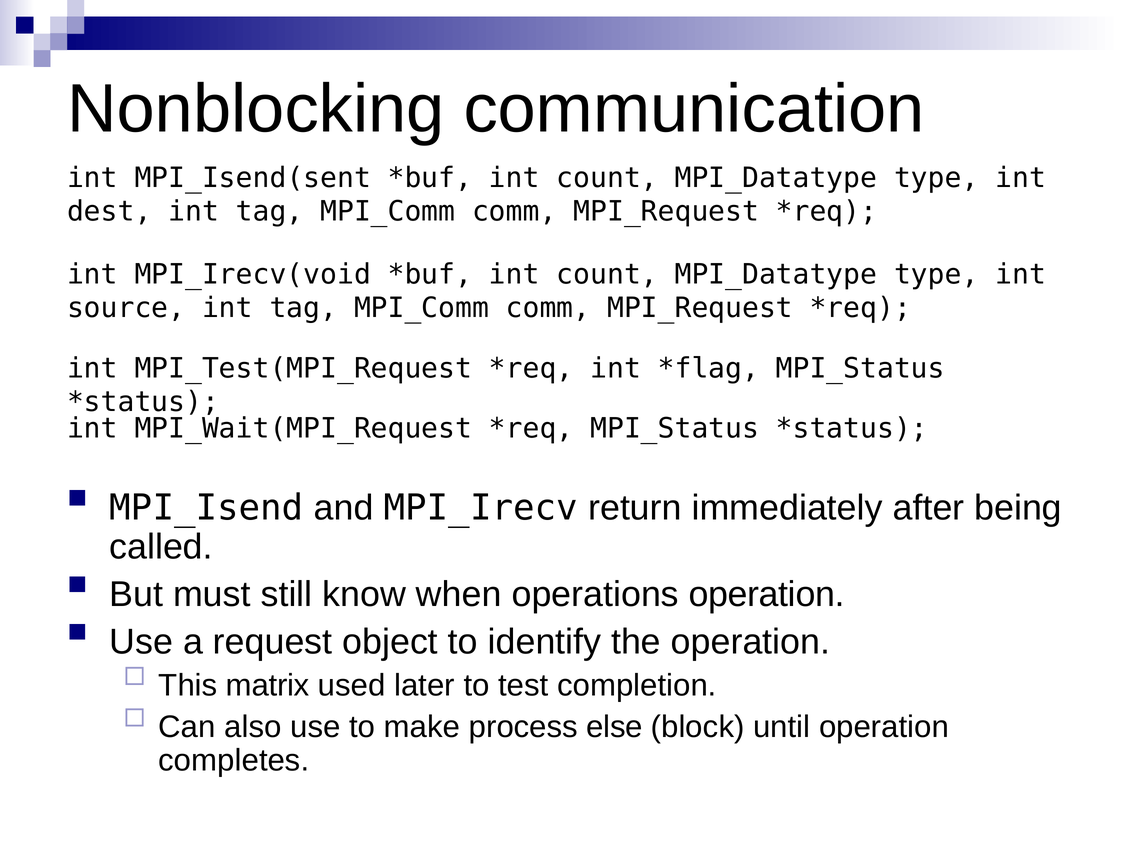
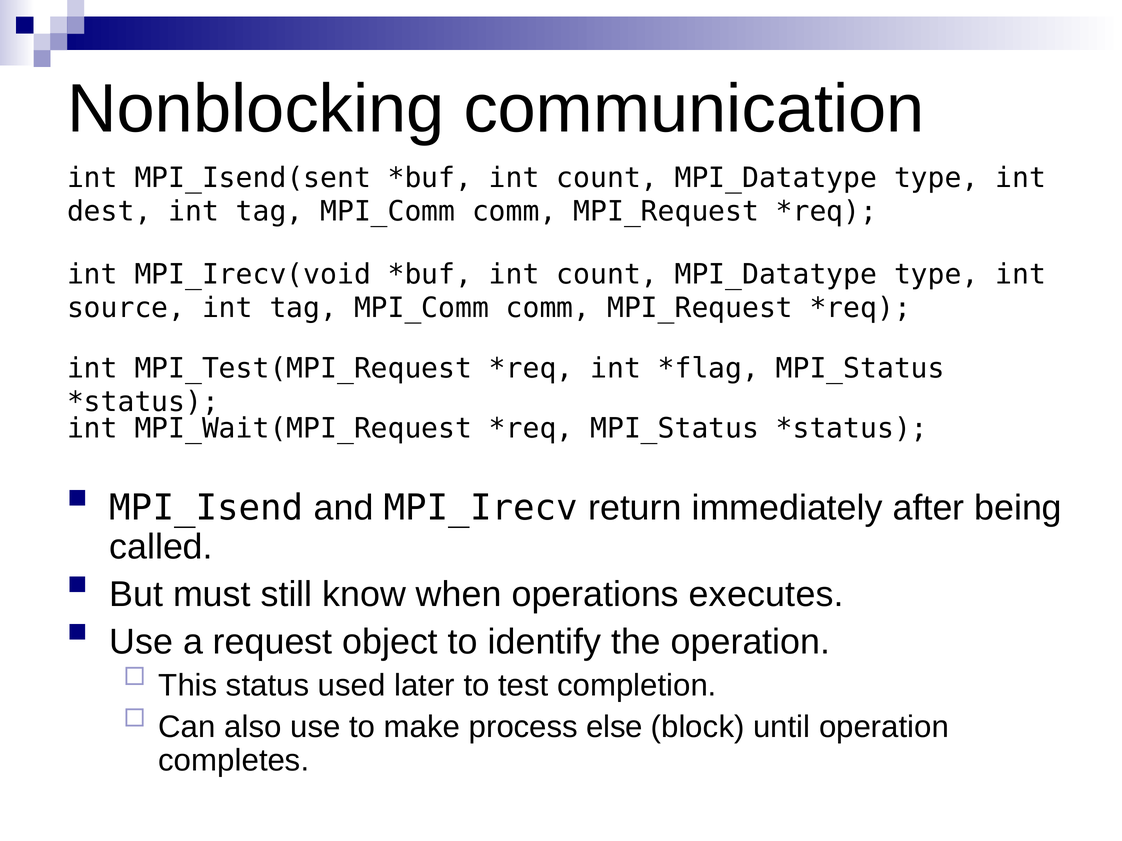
operations operation: operation -> executes (766, 595)
matrix: matrix -> status (268, 686)
